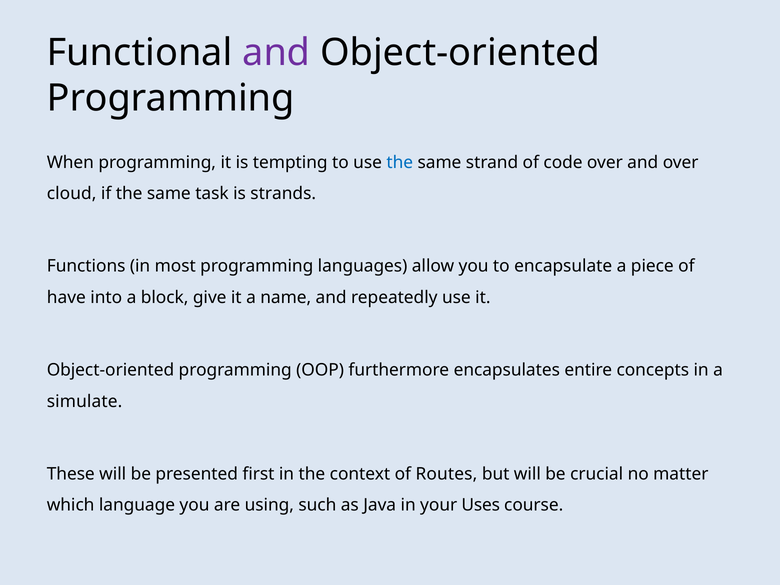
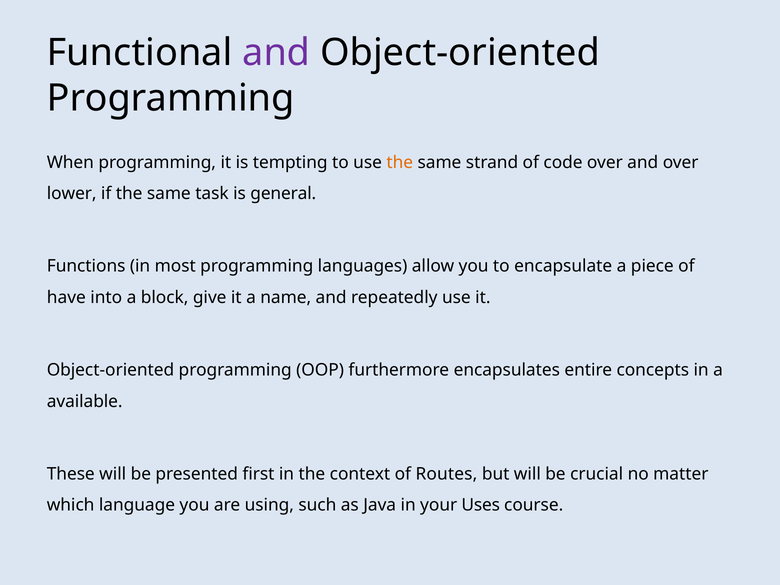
the colour: blue -> orange (400, 162)
cloud: cloud -> lower (72, 194)
strands: strands -> general (283, 194)
simulate: simulate -> available (85, 401)
